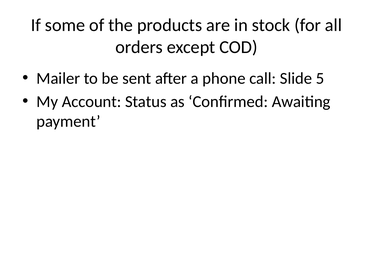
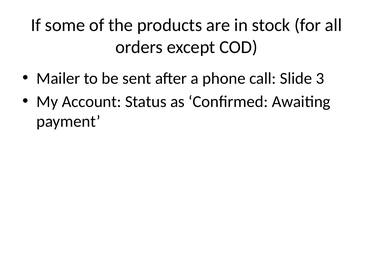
5: 5 -> 3 (320, 78)
